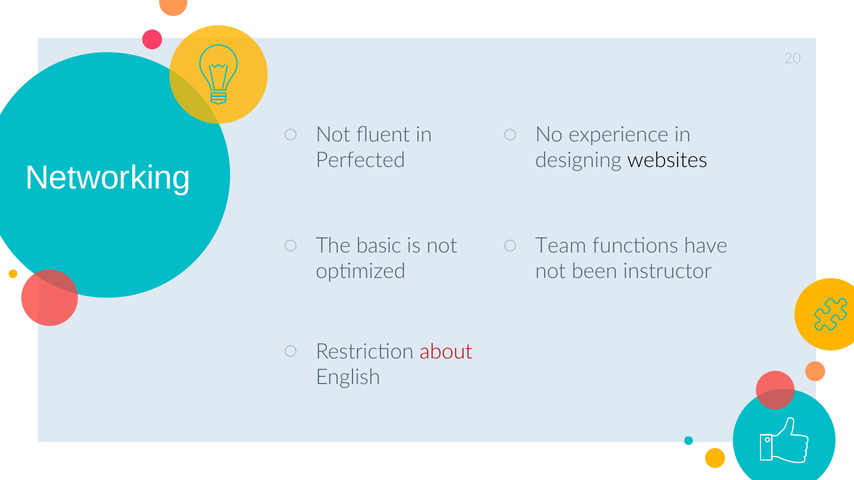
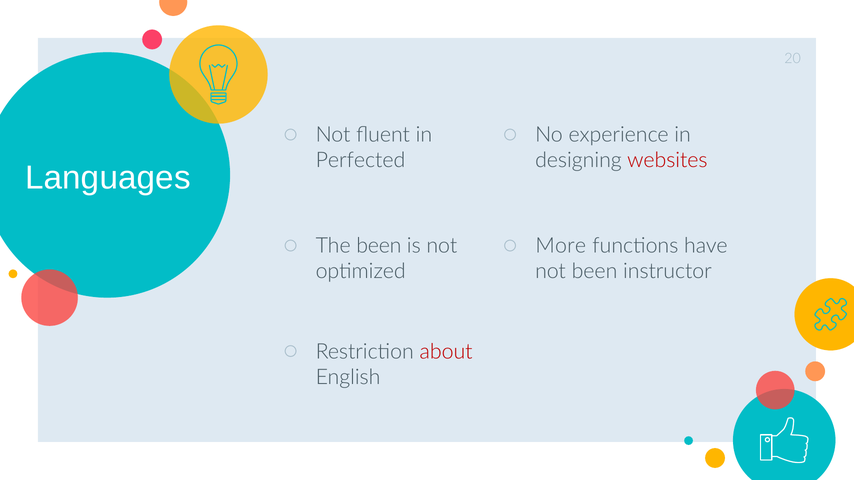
websites colour: black -> red (667, 161)
Networking: Networking -> Languages (108, 178)
The basic: basic -> been (379, 246)
Team: Team -> More (561, 246)
